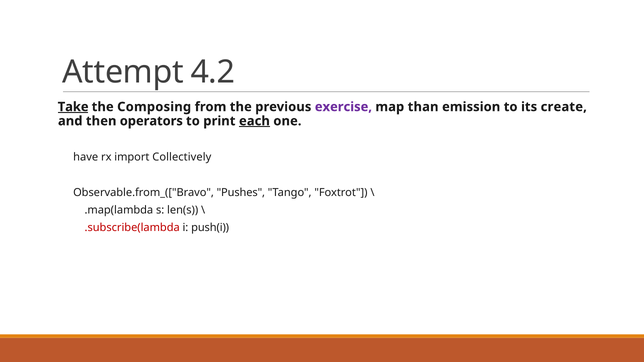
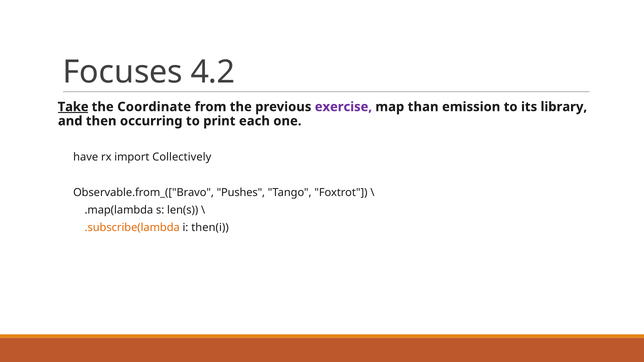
Attempt: Attempt -> Focuses (123, 72)
Composing: Composing -> Coordinate (154, 107)
create: create -> library (564, 107)
operators: operators -> occurring (151, 121)
each underline: present -> none (254, 121)
.subscribe(lambda colour: red -> orange (132, 228)
push(i: push(i -> then(i (210, 228)
